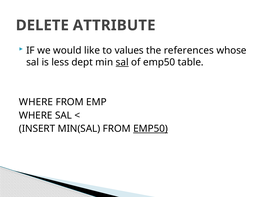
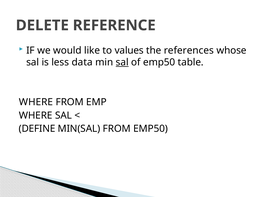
ATTRIBUTE: ATTRIBUTE -> REFERENCE (114, 25)
dept: dept -> data (82, 62)
INSERT: INSERT -> DEFINE (37, 129)
EMP50 underline: present -> none (151, 129)
